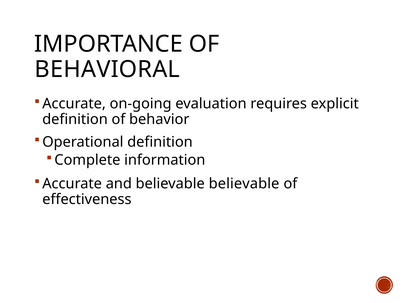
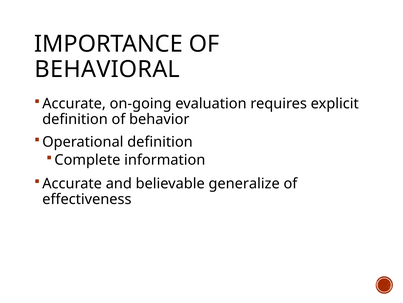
believable believable: believable -> generalize (244, 183)
